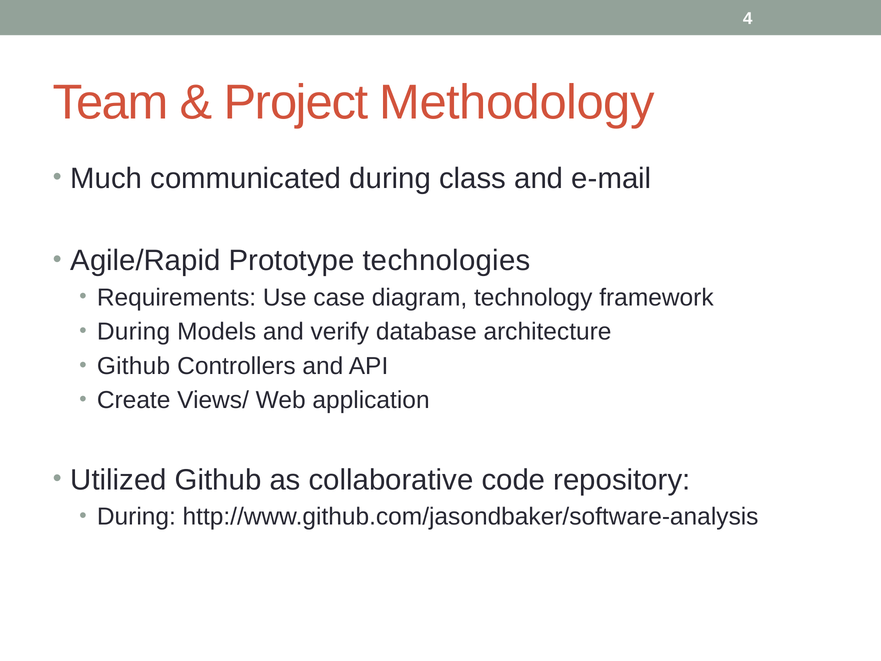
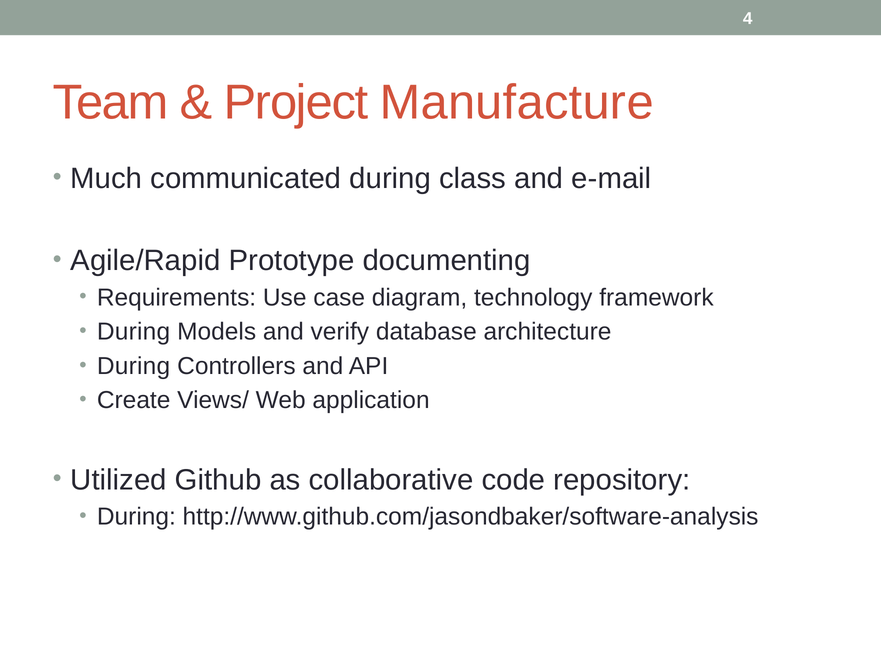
Methodology: Methodology -> Manufacture (517, 103)
technologies: technologies -> documenting (447, 260)
Github: Github -> During (134, 366)
